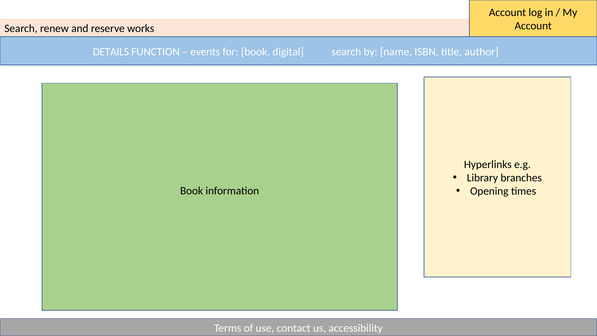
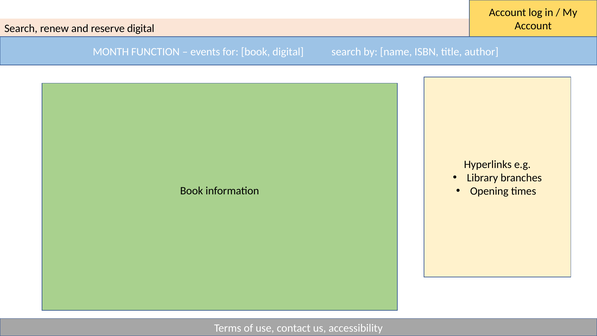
reserve works: works -> digital (141, 28)
DETAILS: DETAILS -> MONTH (111, 52)
